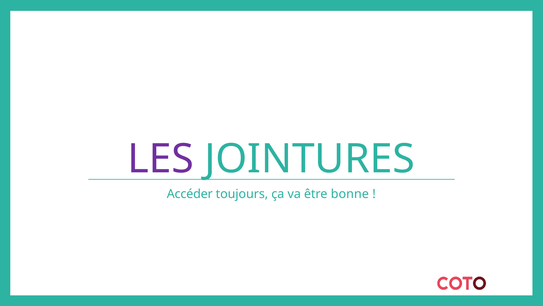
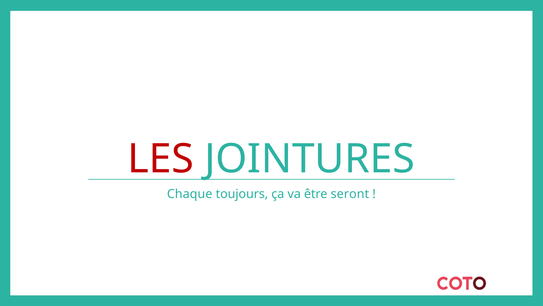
LES colour: purple -> red (161, 159)
Accéder: Accéder -> Chaque (190, 194)
bonne: bonne -> seront (350, 194)
